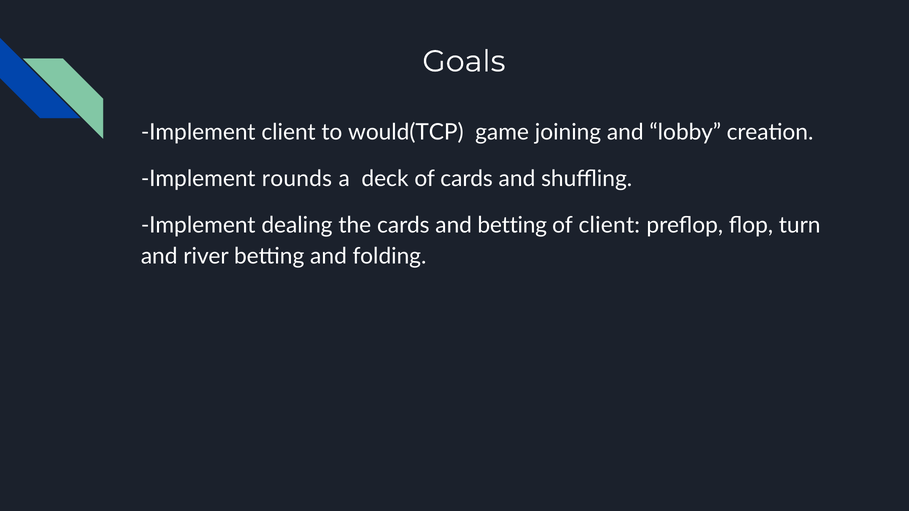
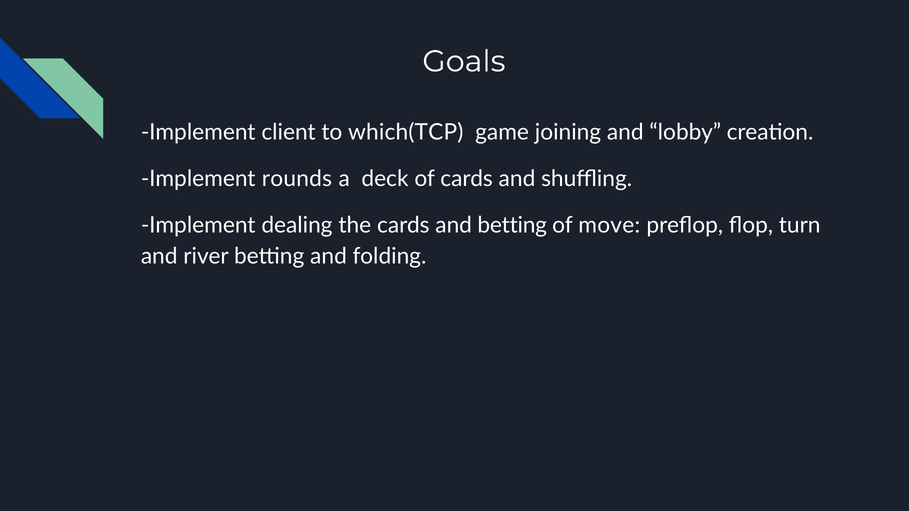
would(TCP: would(TCP -> which(TCP (406, 132)
of client: client -> move (609, 225)
